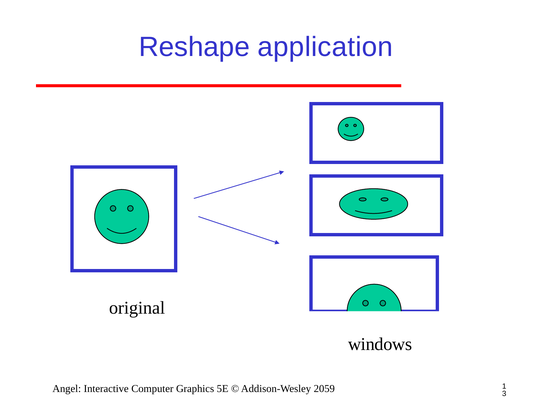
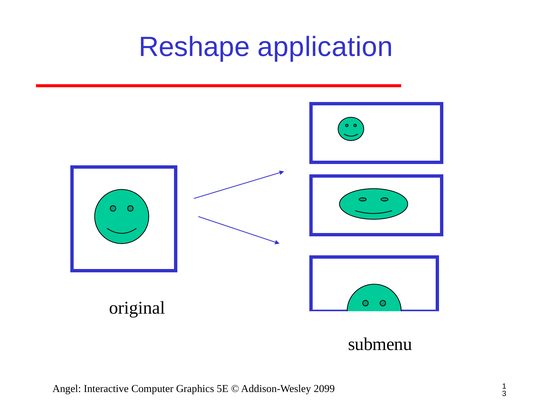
windows: windows -> submenu (380, 344)
2059: 2059 -> 2099 (324, 388)
